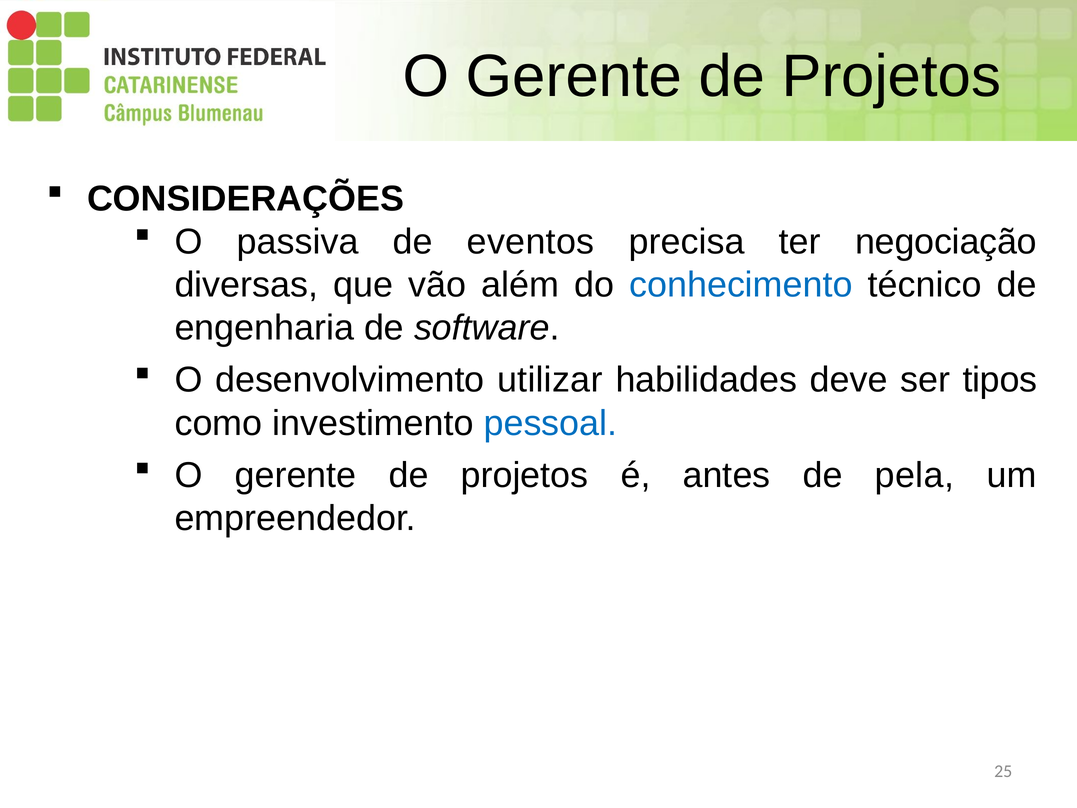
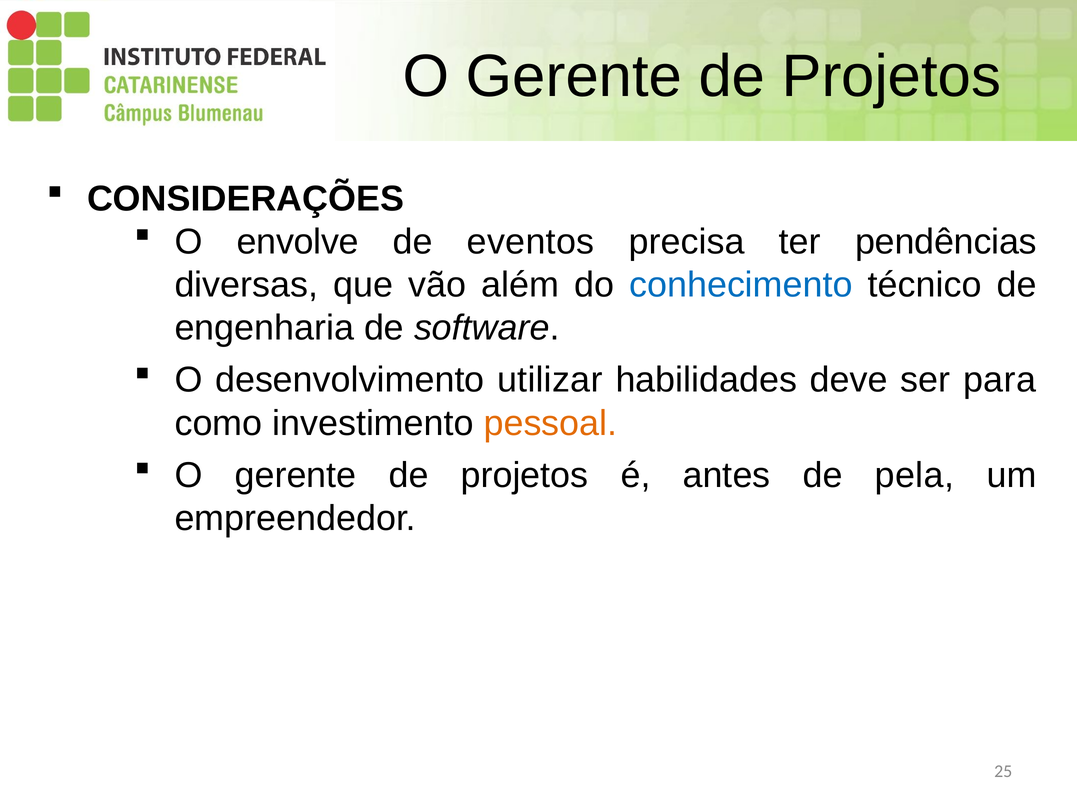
passiva: passiva -> envolve (298, 242)
negociação: negociação -> pendências (946, 242)
tipos: tipos -> para (1000, 380)
pessoal colour: blue -> orange (550, 423)
